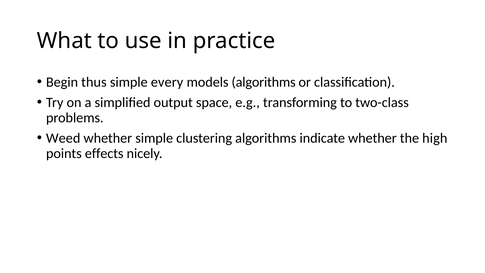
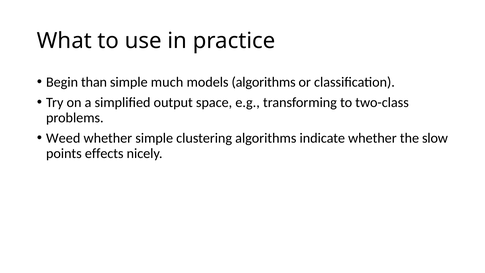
thus: thus -> than (94, 82)
every: every -> much (167, 82)
high: high -> slow (435, 138)
